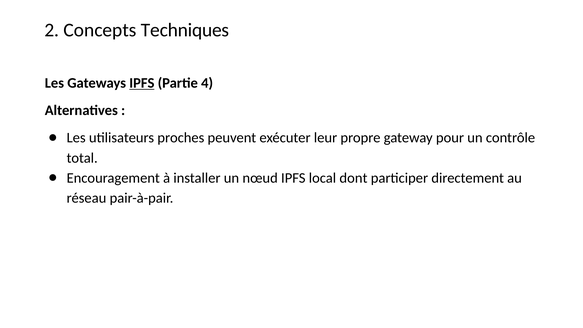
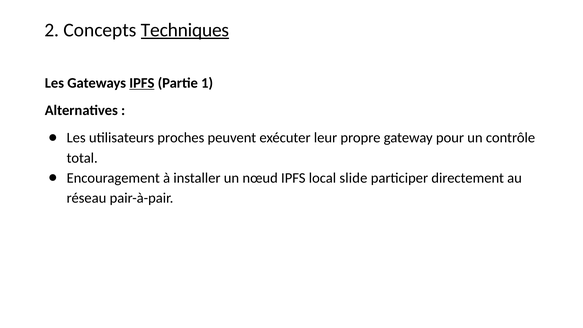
Techniques underline: none -> present (185, 30)
4: 4 -> 1 (207, 83)
dont: dont -> slide (353, 178)
